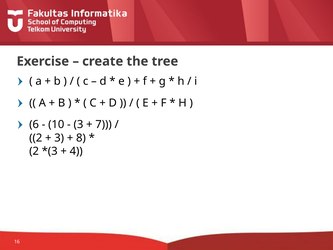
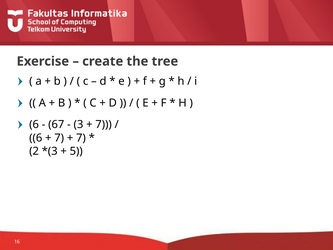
10: 10 -> 67 (56, 124)
2: 2 -> 6 (36, 138)
3: 3 -> 7 (59, 138)
8: 8 -> 7 (81, 138)
4: 4 -> 5 (76, 151)
